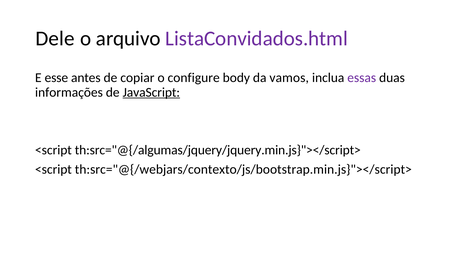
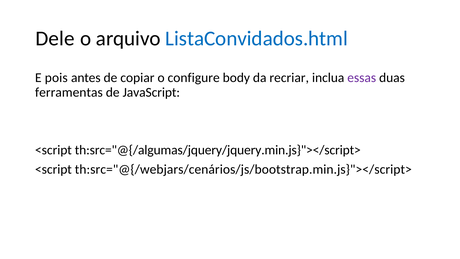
ListaConvidados.html colour: purple -> blue (257, 39)
esse: esse -> pois (56, 78)
vamos: vamos -> recriar (289, 78)
informações: informações -> ferramentas (69, 92)
JavaScript underline: present -> none (151, 92)
th:src="@{/webjars/contexto/js/bootstrap.min.js}"></script>: th:src="@{/webjars/contexto/js/bootstrap.min.js}"></script> -> th:src="@{/webjars/cenários/js/bootstrap.min.js}"></script> (243, 169)
